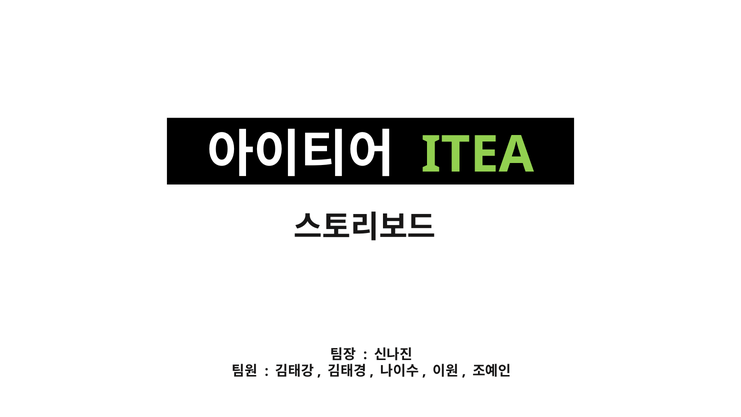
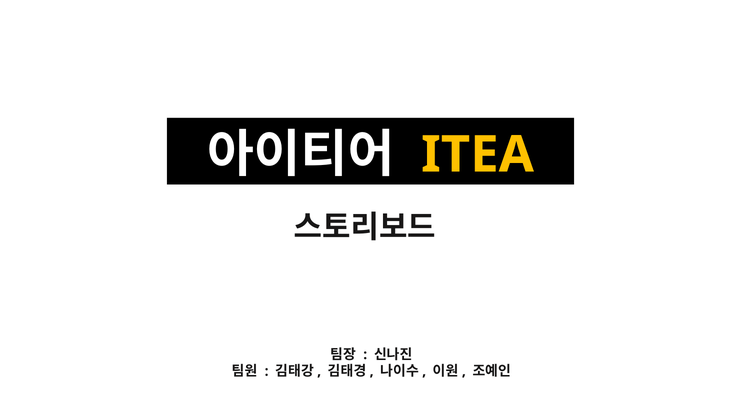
ITEA colour: light green -> yellow (477, 155)
